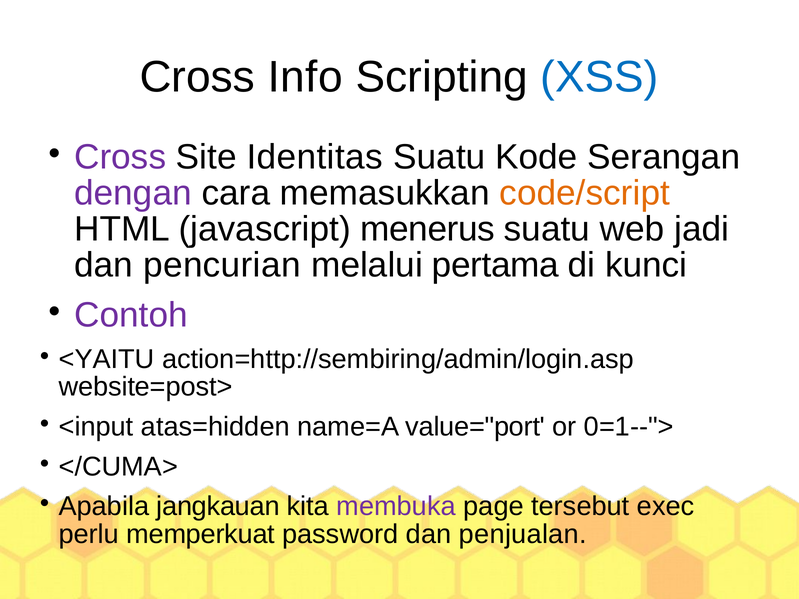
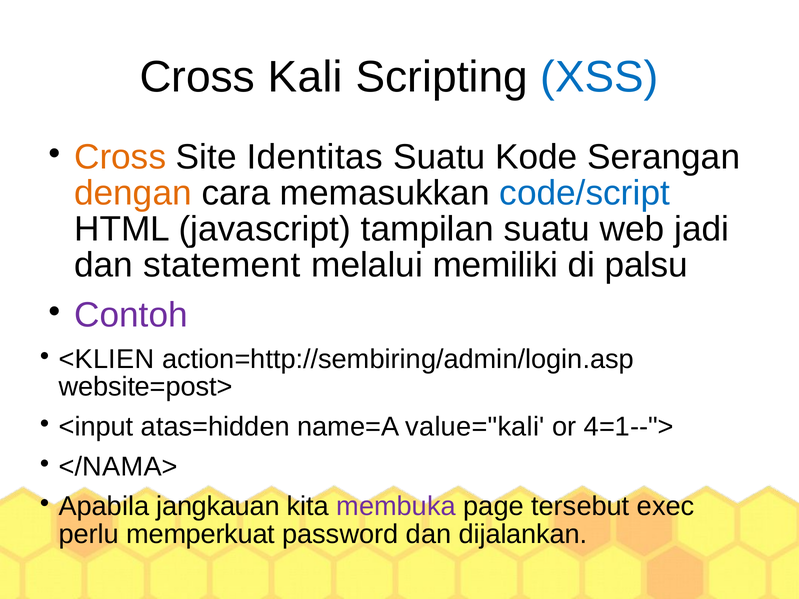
Info: Info -> Kali (305, 77)
Cross colour: purple -> orange (120, 157)
dengan colour: purple -> orange (133, 193)
code/script colour: orange -> blue (585, 193)
menerus: menerus -> tampilan (427, 229)
pencurian: pencurian -> statement (222, 265)
pertama: pertama -> memiliki (495, 265)
kunci: kunci -> palsu (646, 265)
<YAITU: <YAITU -> <KLIEN (106, 359)
value="port: value="port -> value="kali (475, 427)
0=1--">: 0=1--"> -> 4=1--"> (629, 427)
</CUMA>: </CUMA> -> </NAMA> (118, 467)
penjualan: penjualan -> dijalankan (523, 534)
